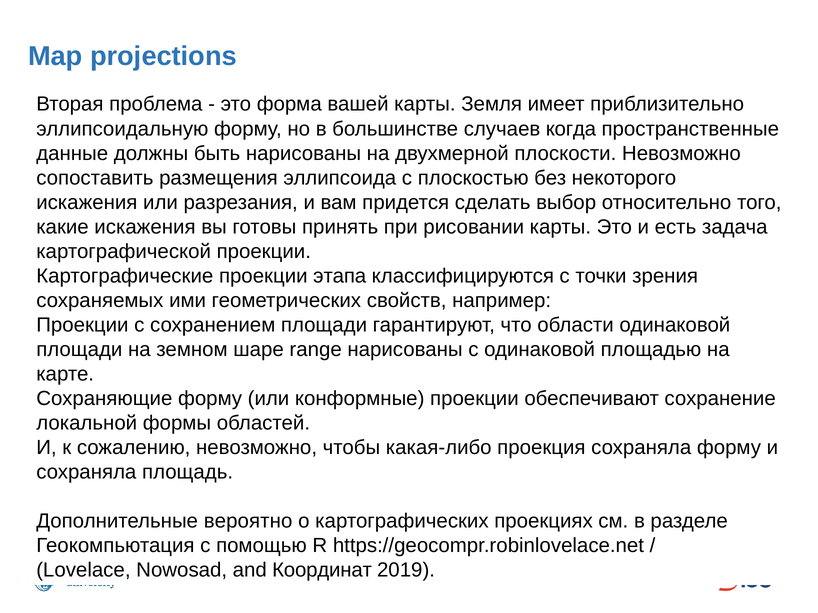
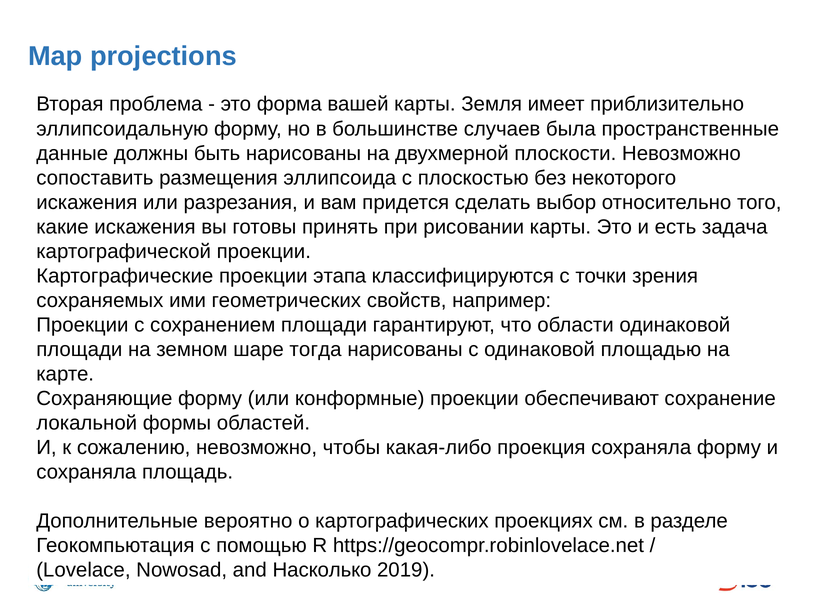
когда: когда -> была (571, 129)
range: range -> тогда (316, 350)
Координат: Координат -> Насколько (322, 571)
